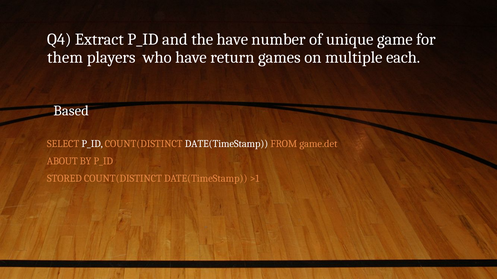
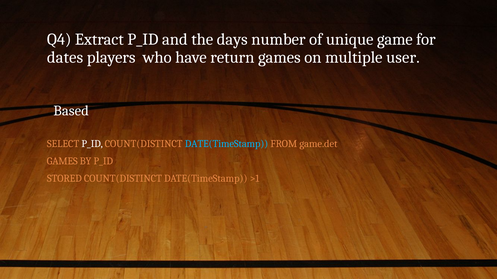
the have: have -> days (232, 40)
them: them -> dates (65, 57)
each: each -> user (403, 57)
DATE(TimeStamp colour: white -> light blue (227, 144)
ABOUT: ABOUT -> GAMES (62, 161)
